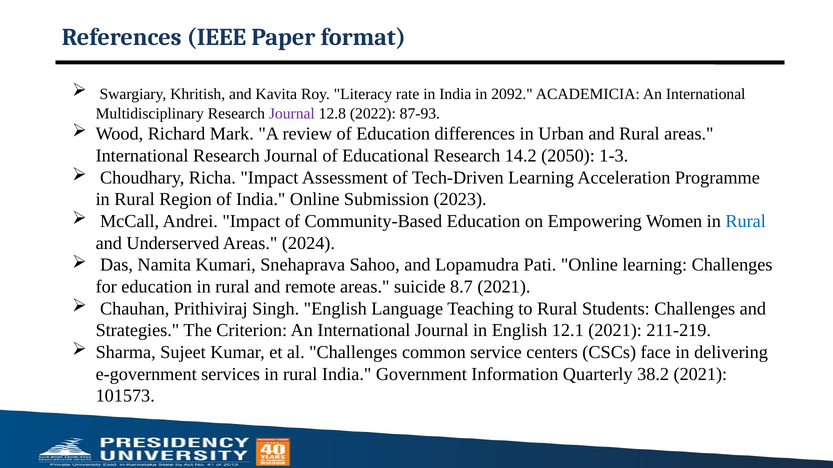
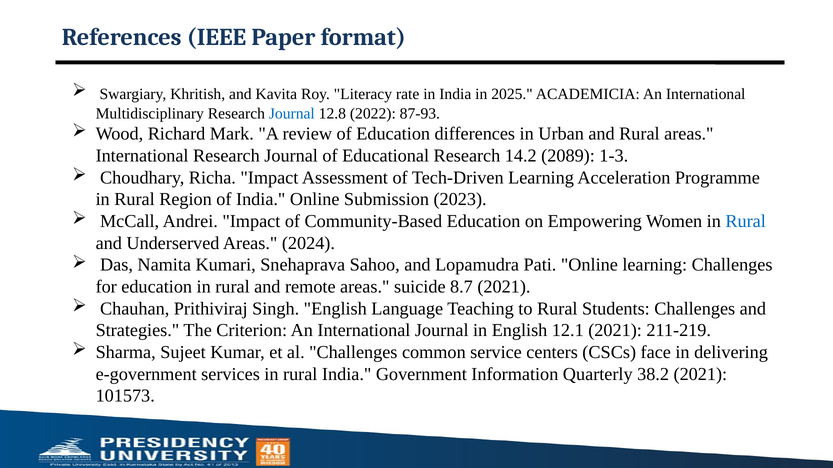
2092: 2092 -> 2025 (512, 94)
Journal colour: purple -> blue (292, 114)
2050: 2050 -> 2089 (568, 156)
